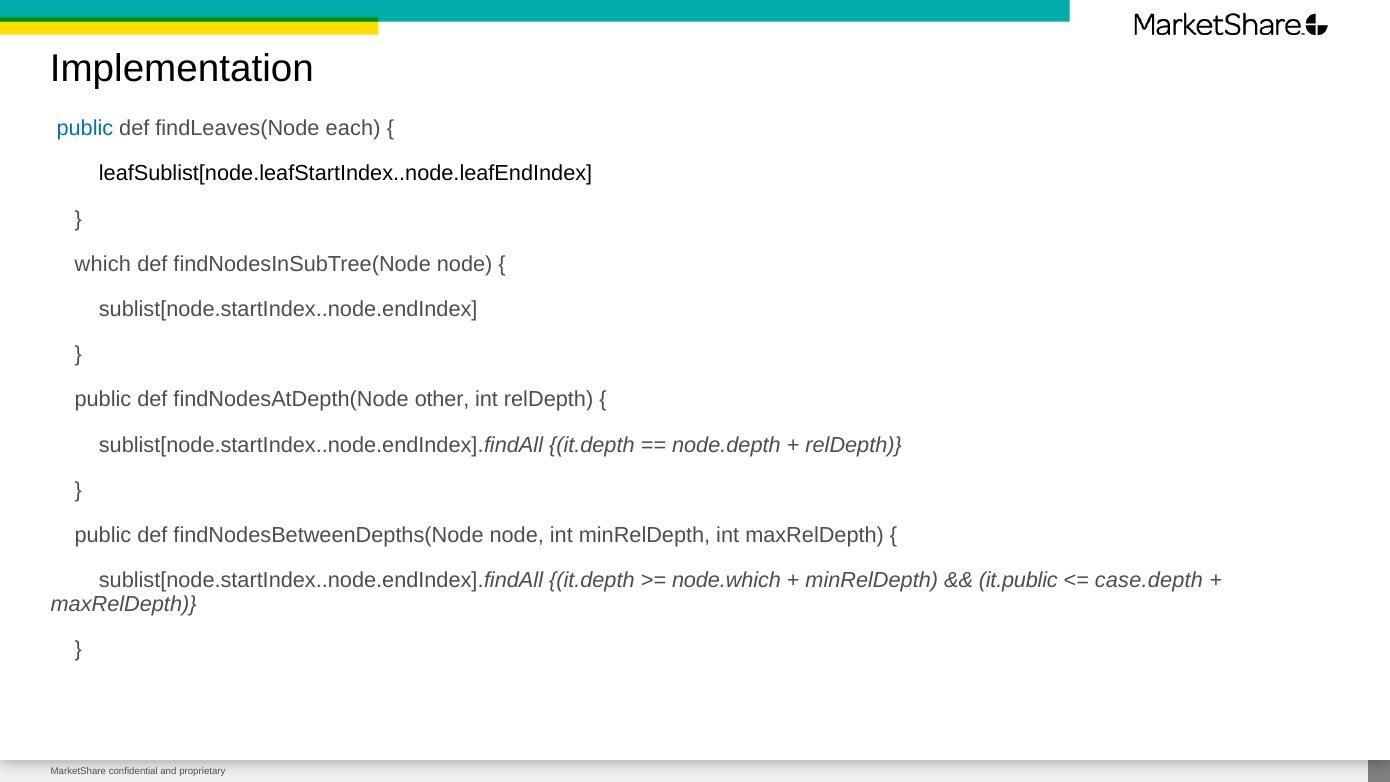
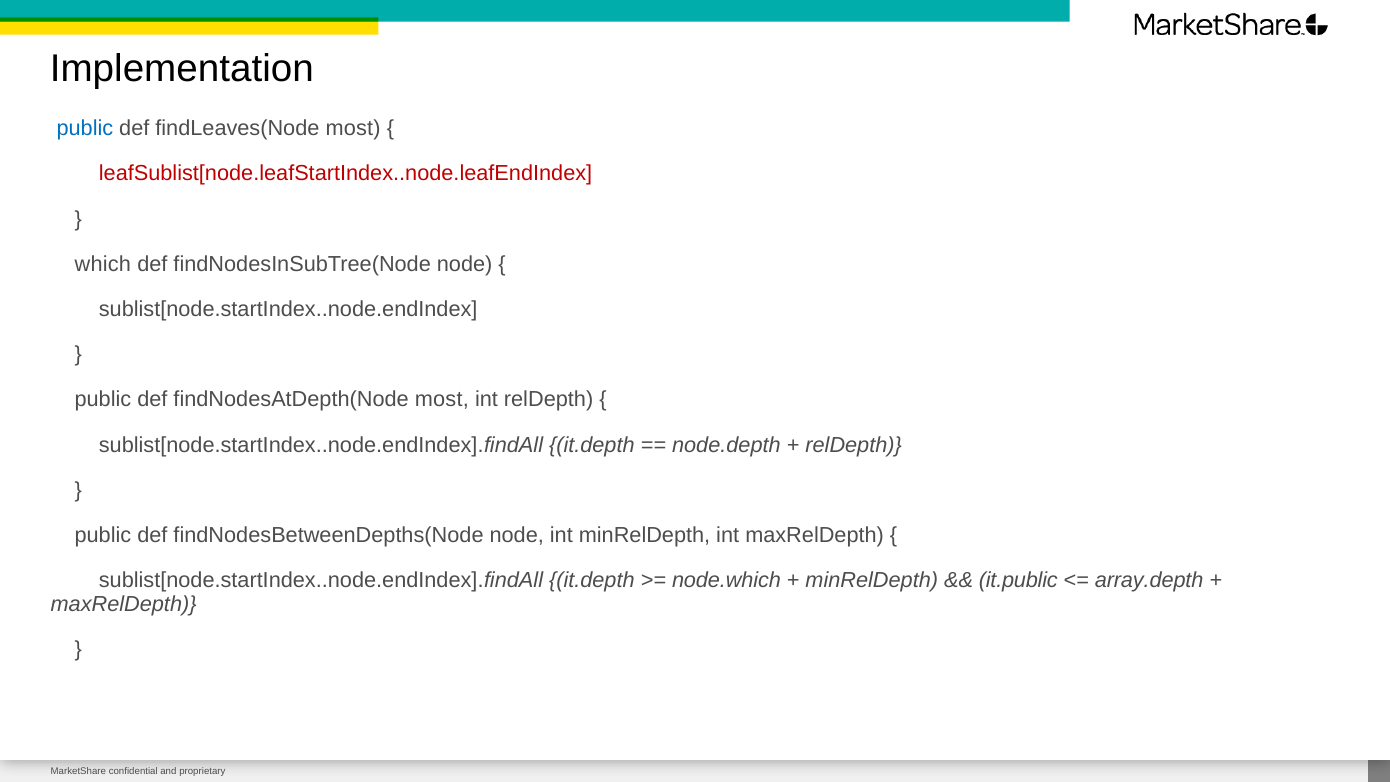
findLeaves(Node each: each -> most (353, 129)
leafSublist[node.leafStartIndex..node.leafEndIndex colour: black -> red (346, 174)
findNodesAtDepth(Node other: other -> most (442, 400)
case.depth: case.depth -> array.depth (1149, 580)
